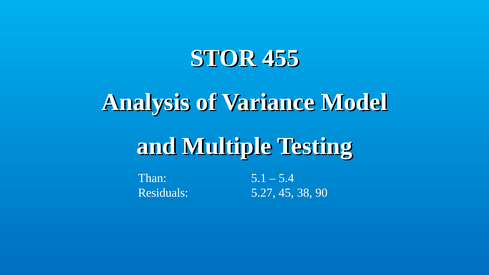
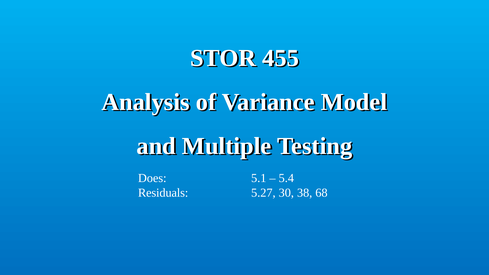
Than: Than -> Does (152, 178)
45: 45 -> 30 (286, 193)
90: 90 -> 68 (321, 193)
